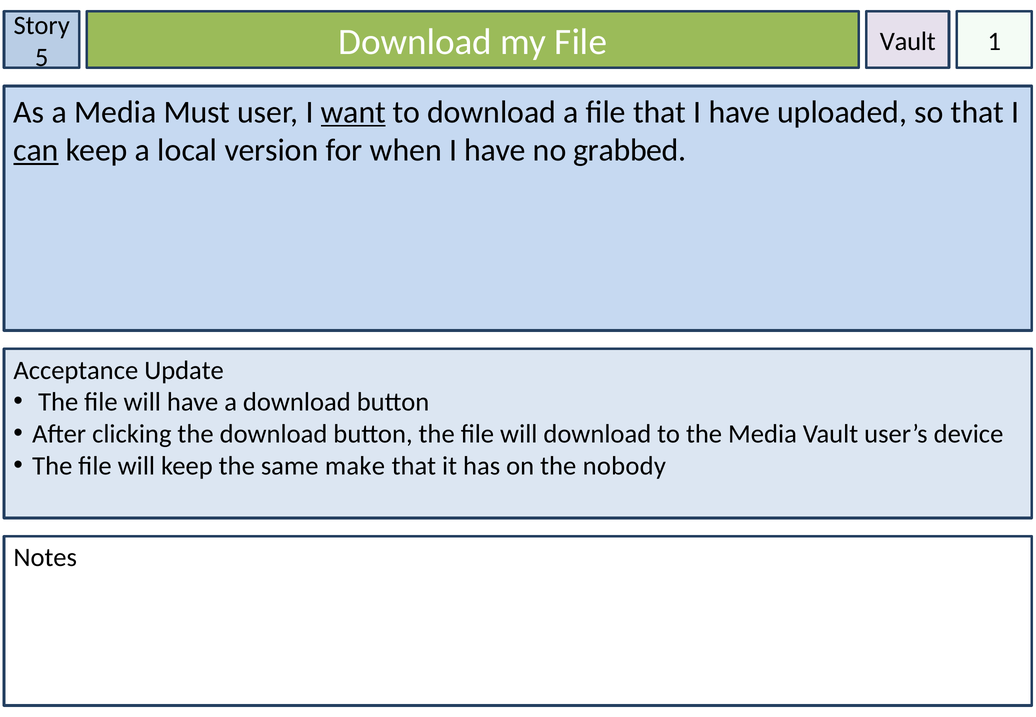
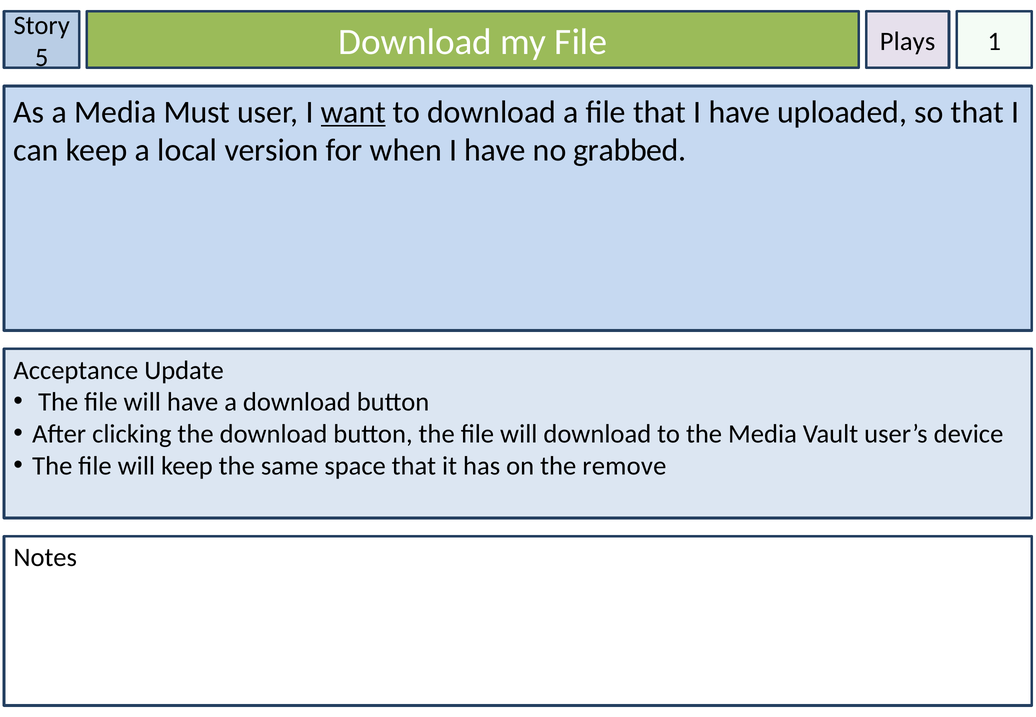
Vault: Vault -> Plays (908, 41)
can underline: present -> none (36, 150)
make: make -> space (355, 466)
nobody: nobody -> remove (624, 466)
